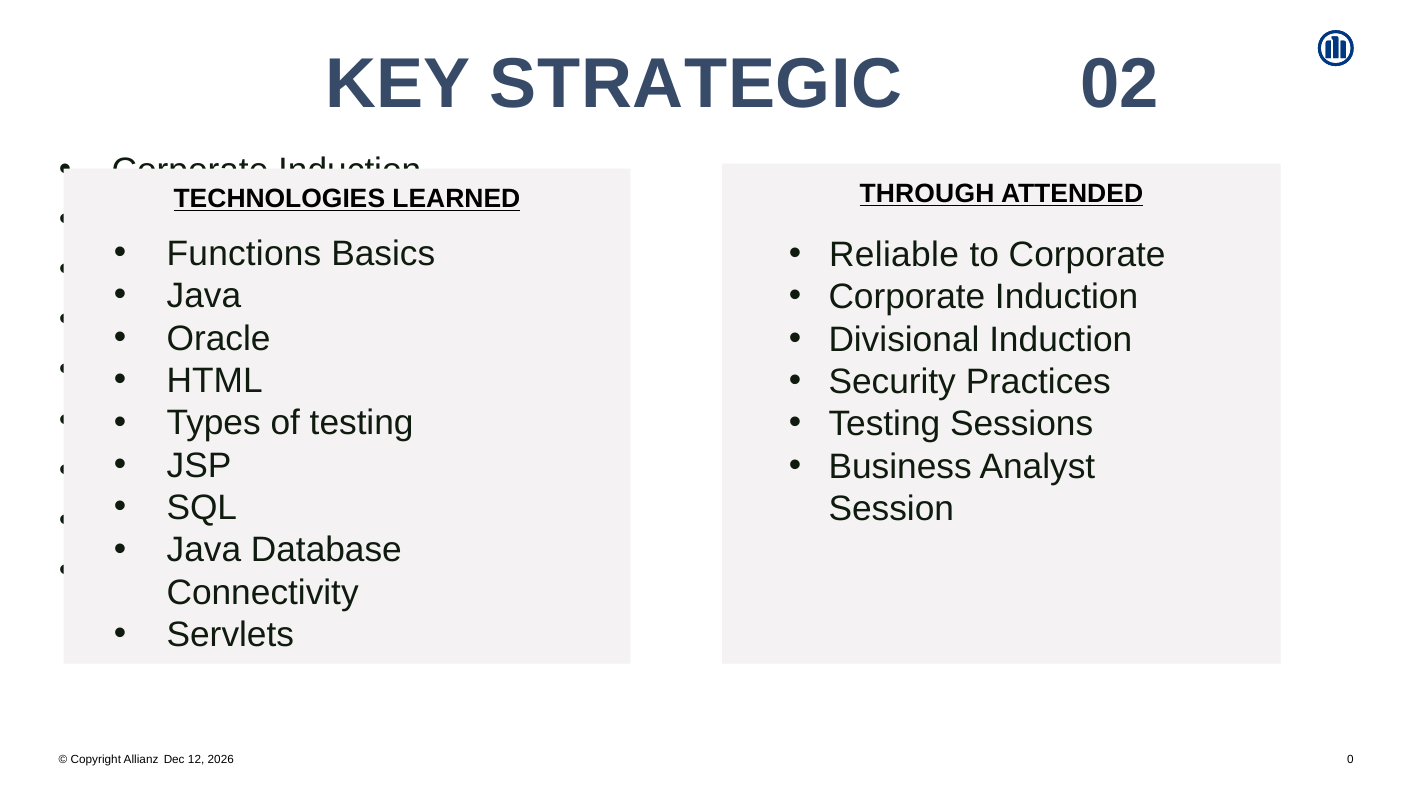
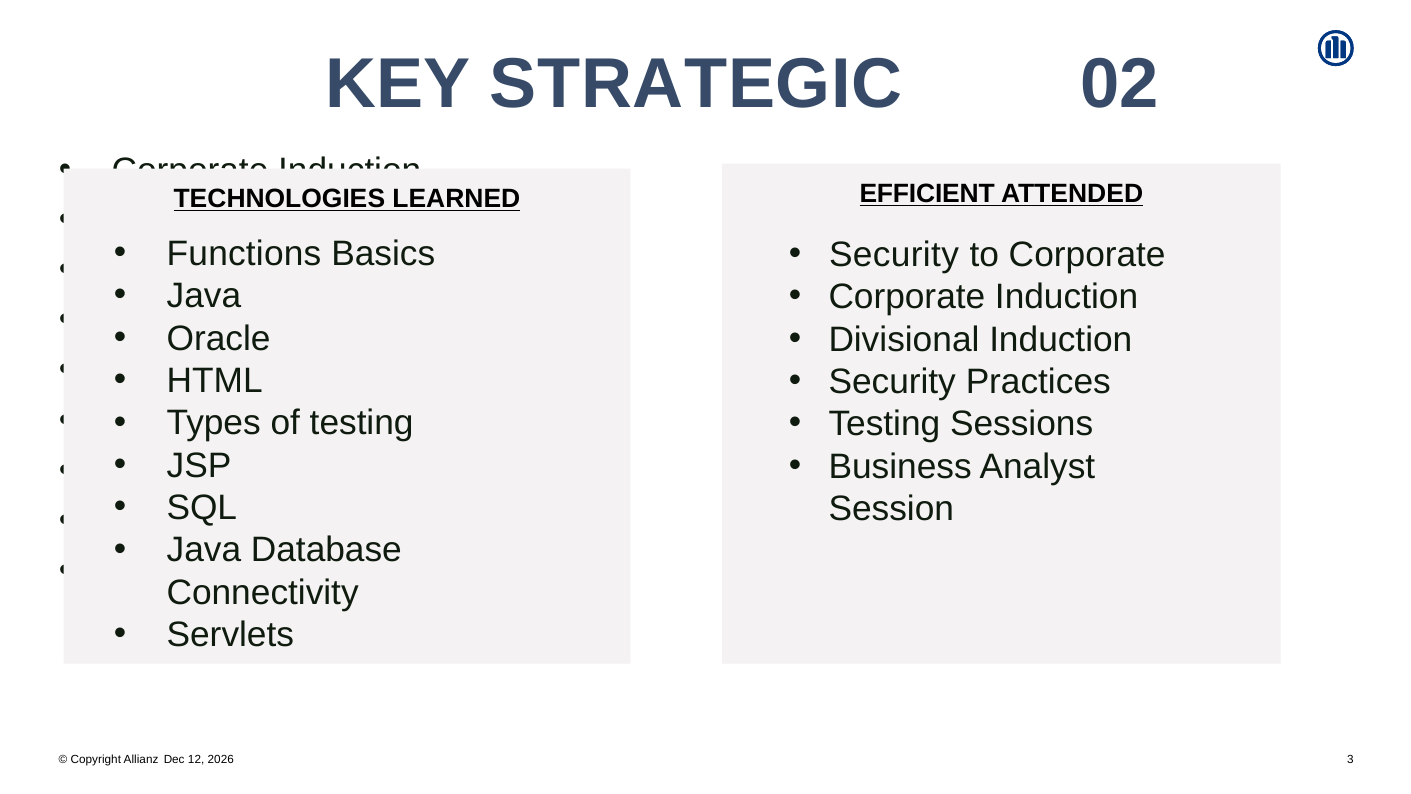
THROUGH: THROUGH -> EFFICIENT (927, 194)
Reliable: Reliable -> Security (894, 255)
0: 0 -> 3 (1350, 760)
